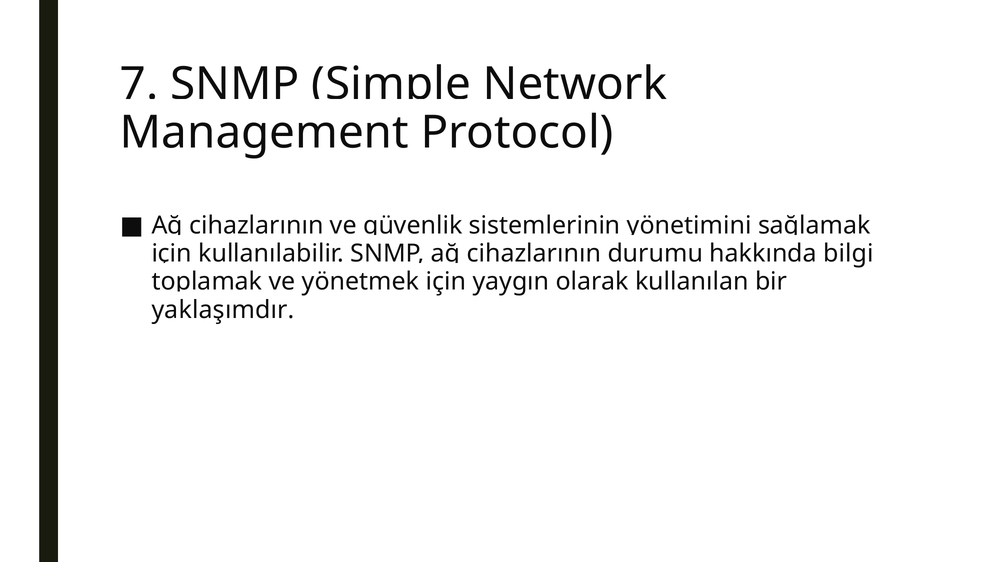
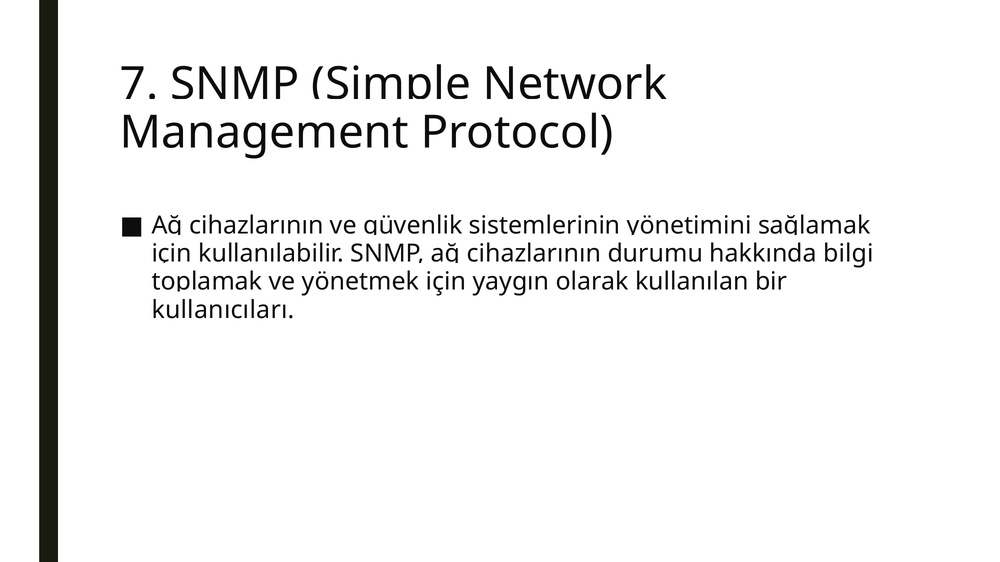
yaklaşımdır: yaklaşımdır -> kullanıcıları (223, 310)
